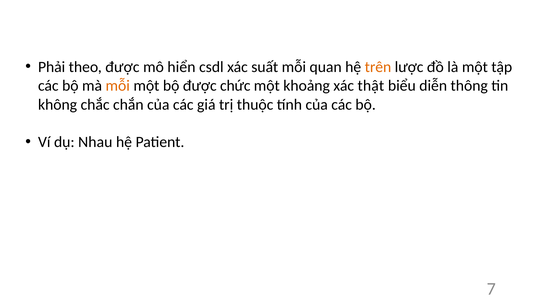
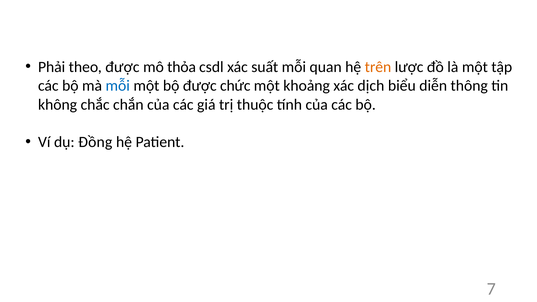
hiển: hiển -> thỏa (182, 67)
mỗi colour: orange -> blue (118, 86)
thật: thật -> dịch (371, 86)
Nhau: Nhau -> Đồng (95, 142)
